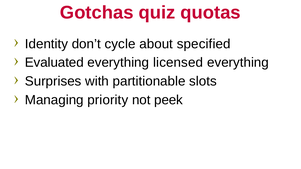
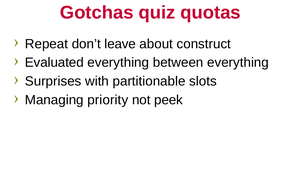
Identity: Identity -> Repeat (46, 44)
cycle: cycle -> leave (120, 44)
specified: specified -> construct (204, 44)
licensed: licensed -> between (178, 63)
